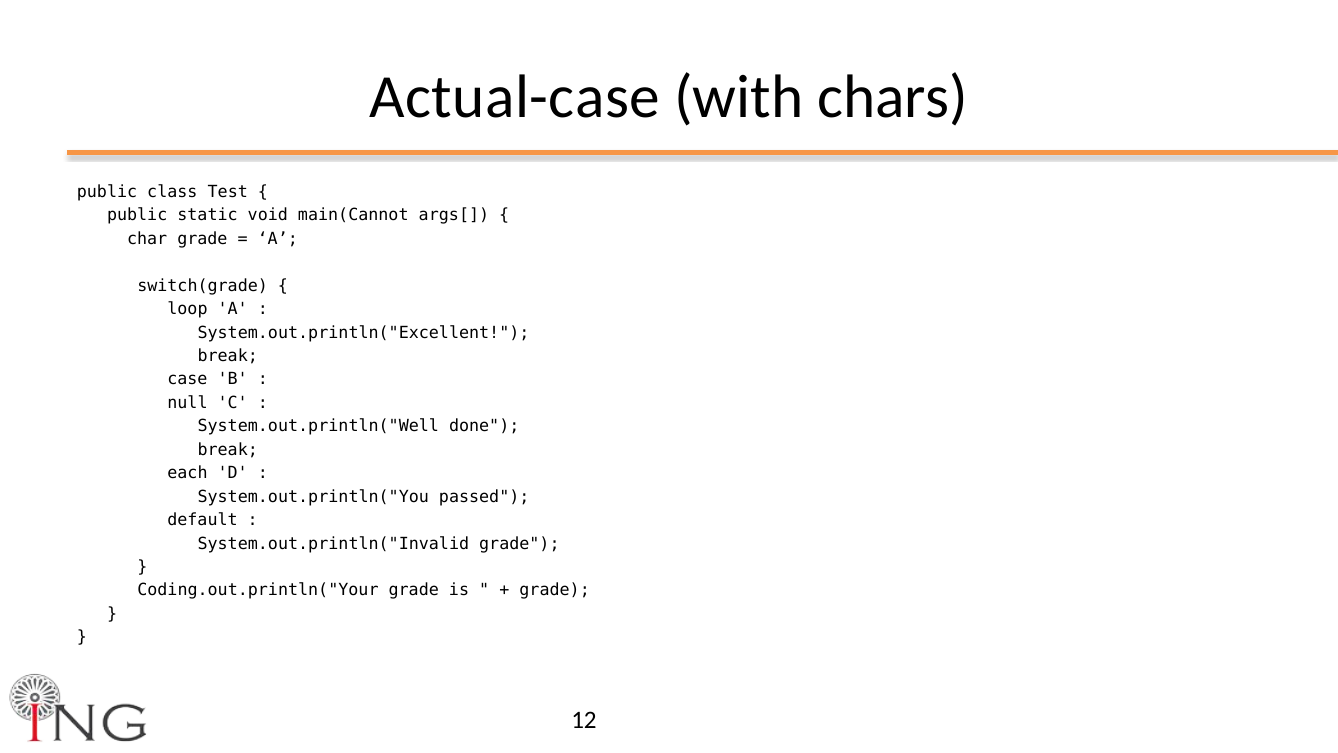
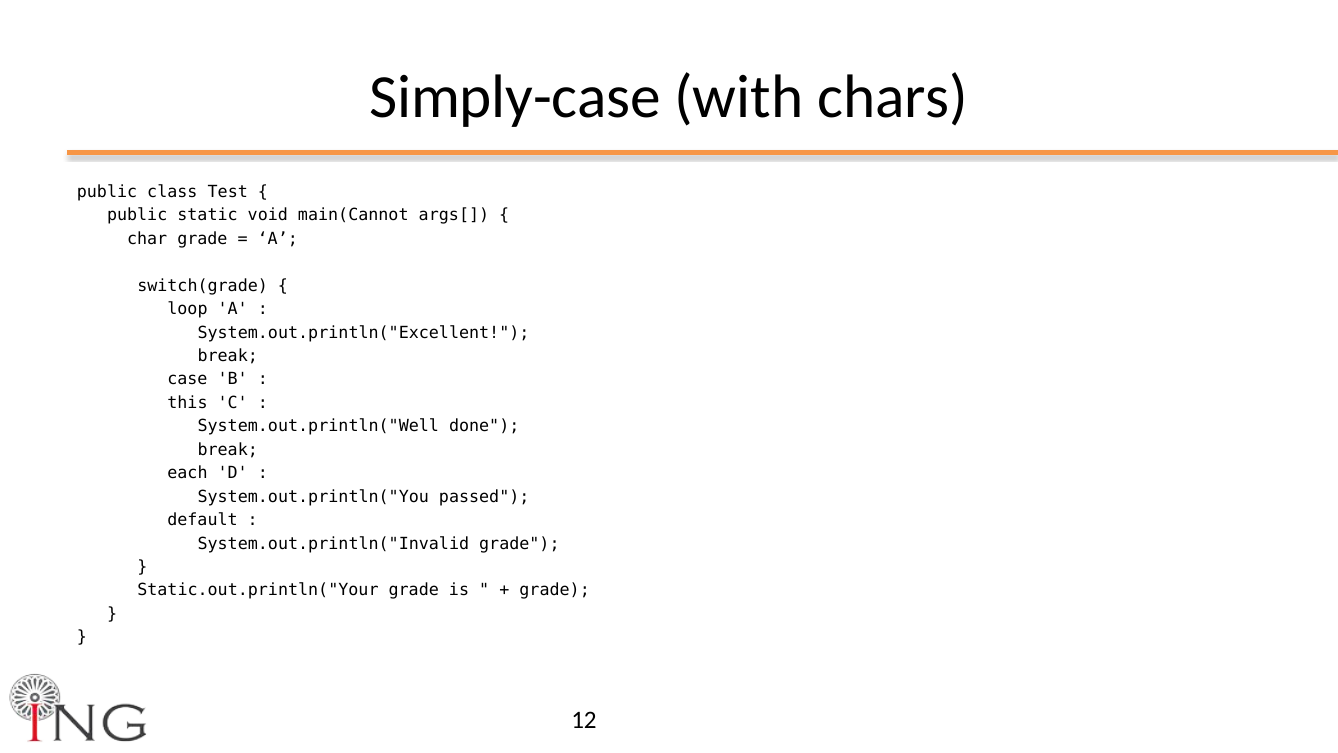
Actual-case: Actual-case -> Simply-case (515, 97)
null: null -> this (187, 403)
Coding.out.println("Your: Coding.out.println("Your -> Static.out.println("Your (258, 590)
